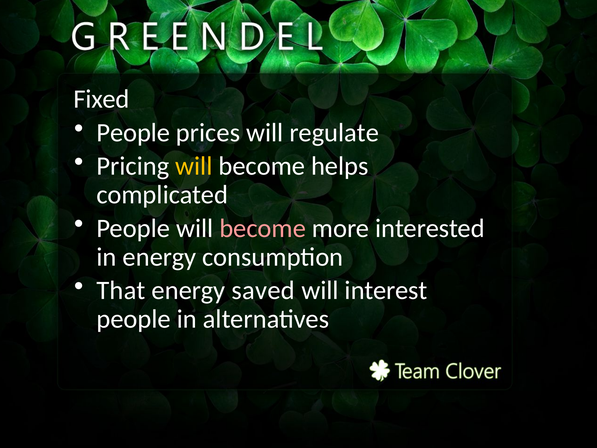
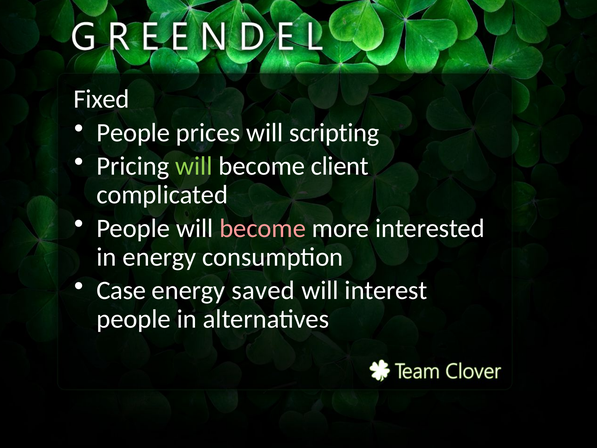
regulate: regulate -> scripting (334, 133)
will colour: yellow -> light green (194, 166)
helps: helps -> client (340, 166)
That: That -> Case (121, 290)
